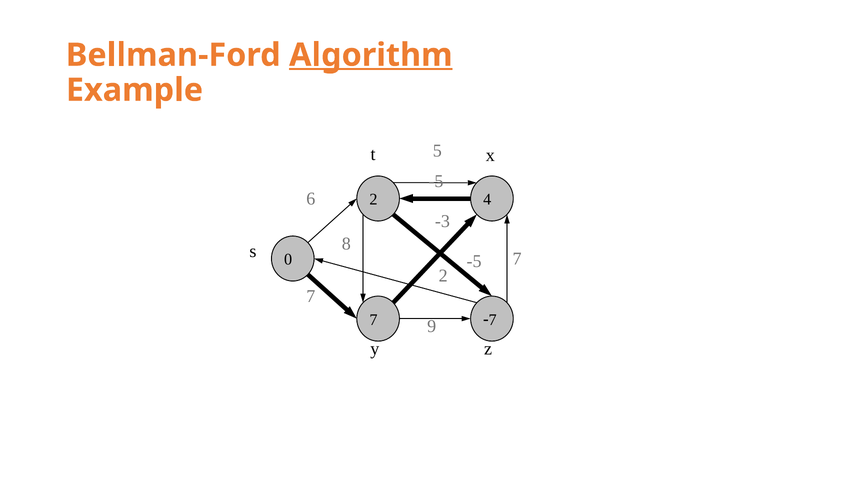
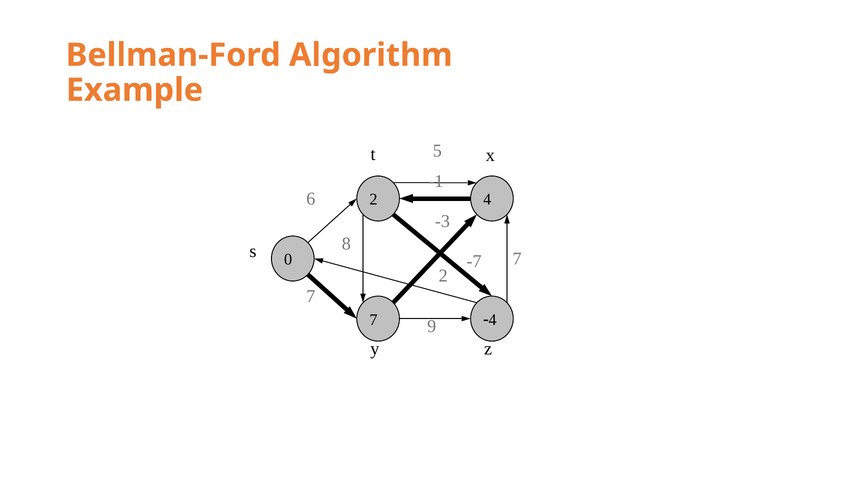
Algorithm underline: present -> none (371, 55)
-5: -5 -> -1 (436, 181)
-5: -5 -> -7 (474, 261)
-7: -7 -> -4 (490, 320)
